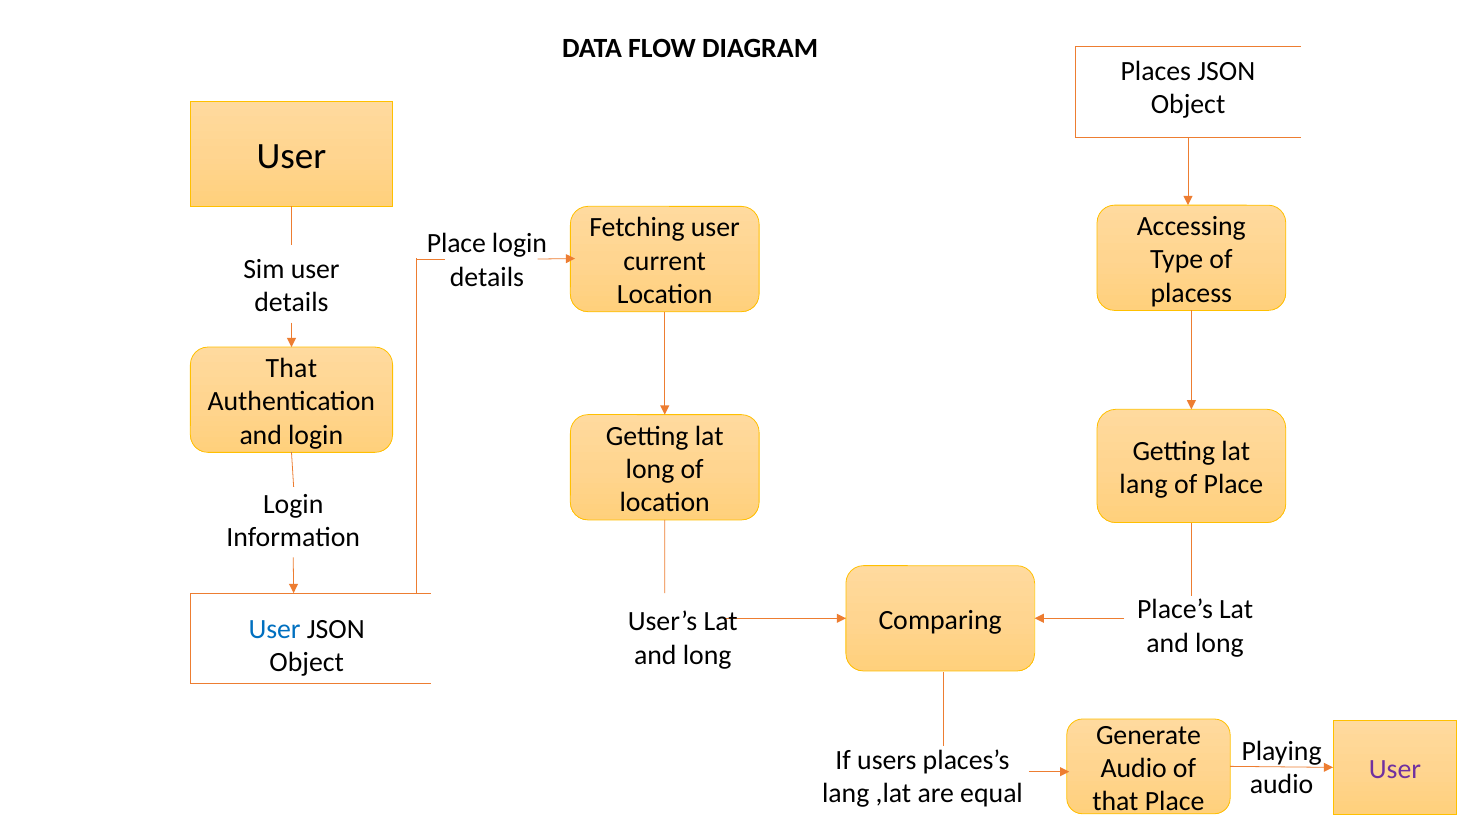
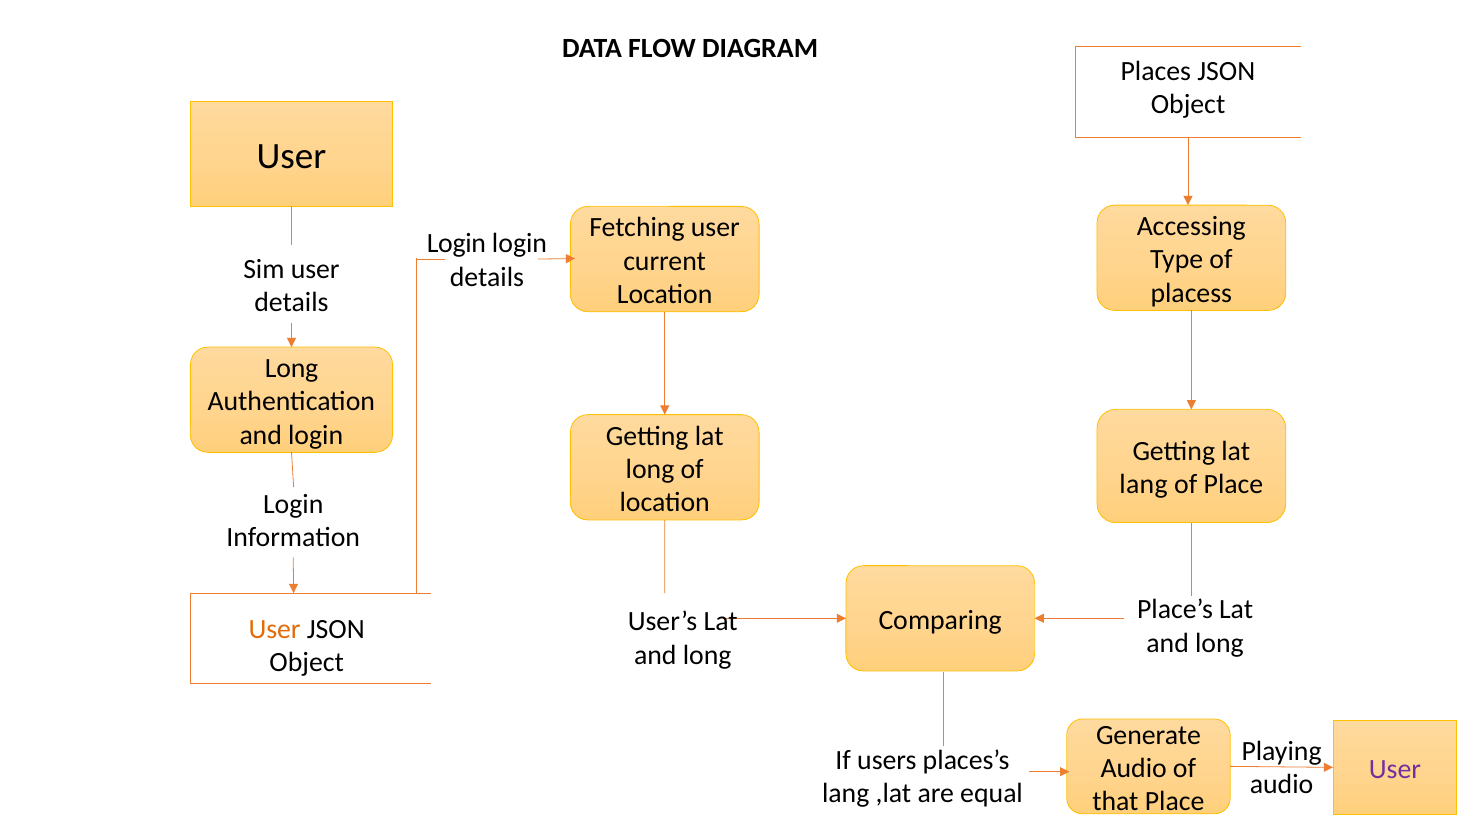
Place: Place -> Login (456, 244)
That: That -> Long (292, 368)
User colour: blue -> orange (275, 629)
